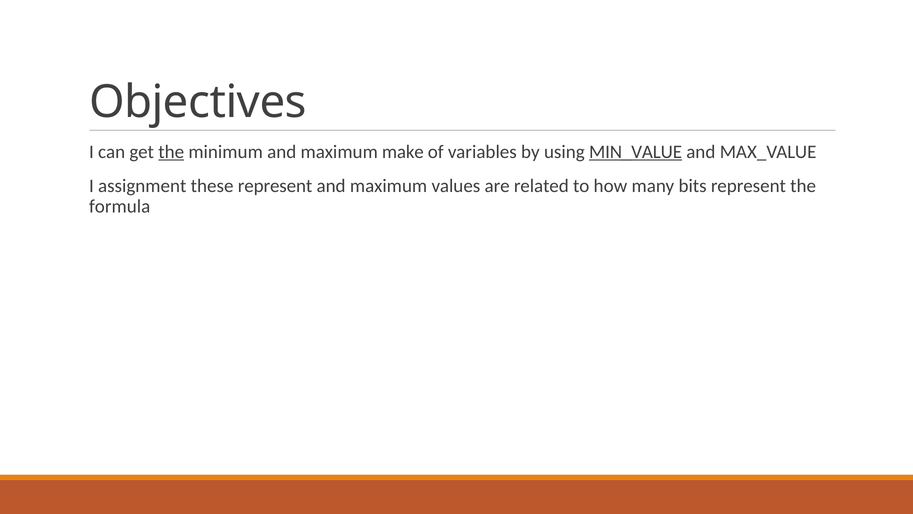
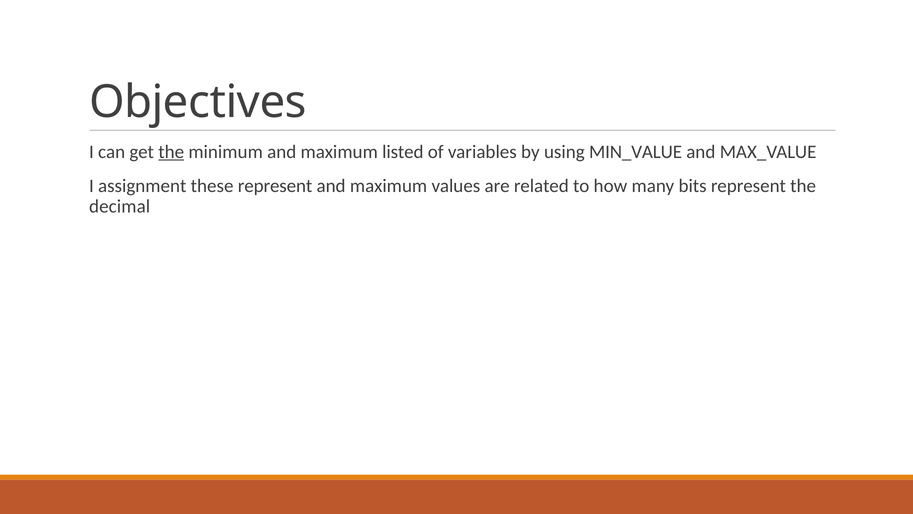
make: make -> listed (403, 152)
MIN_VALUE underline: present -> none (636, 152)
formula: formula -> decimal (120, 206)
